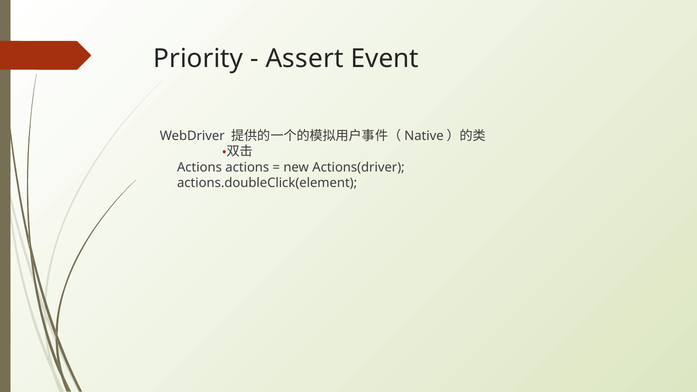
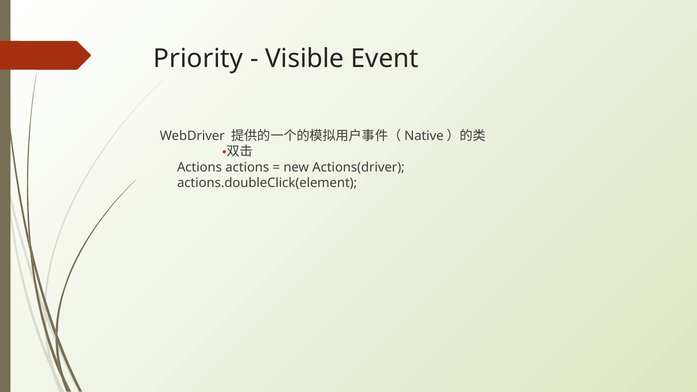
Assert: Assert -> Visible (305, 58)
